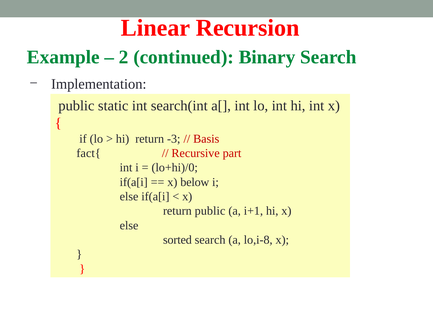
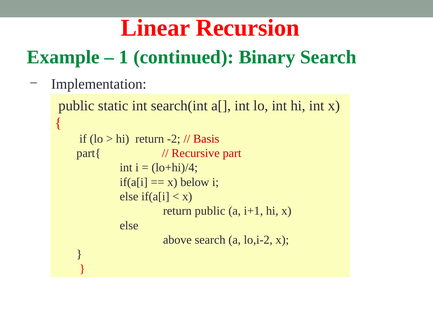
2: 2 -> 1 (124, 57)
-3: -3 -> -2 (174, 139)
fact{: fact{ -> part{ (89, 153)
lo+hi)/0: lo+hi)/0 -> lo+hi)/4 (175, 168)
sorted: sorted -> above (177, 240)
lo,i-8: lo,i-8 -> lo,i-2 (258, 240)
